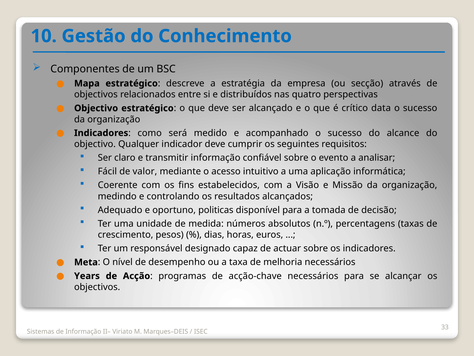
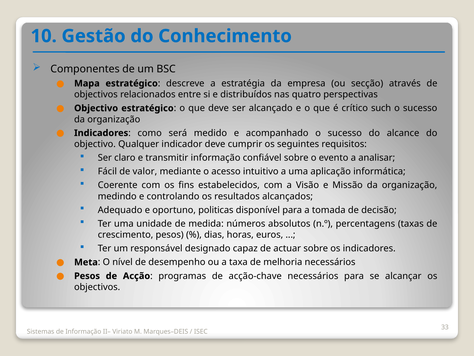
data: data -> such (381, 108)
Years: Years -> Pesos (87, 276)
